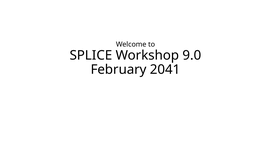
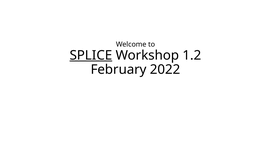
SPLICE underline: none -> present (91, 55)
9.0: 9.0 -> 1.2 (192, 55)
2041: 2041 -> 2022 (165, 70)
